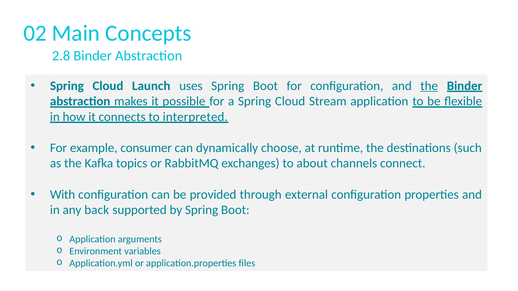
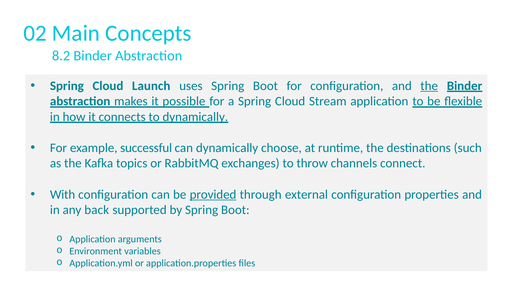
2.8: 2.8 -> 8.2 (61, 56)
to interpreted: interpreted -> dynamically (195, 117)
consumer: consumer -> successful (146, 148)
about: about -> throw (312, 164)
provided underline: none -> present (213, 195)
